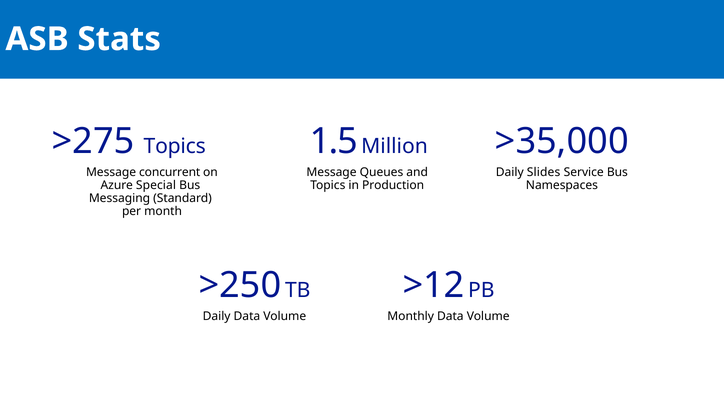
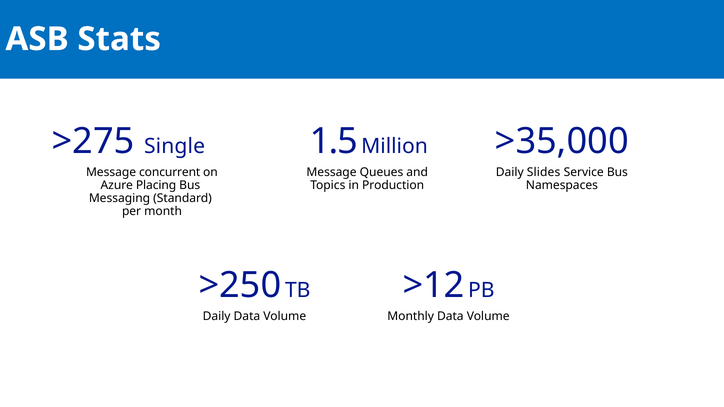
>275 Topics: Topics -> Single (175, 147)
Special: Special -> Placing (156, 185)
